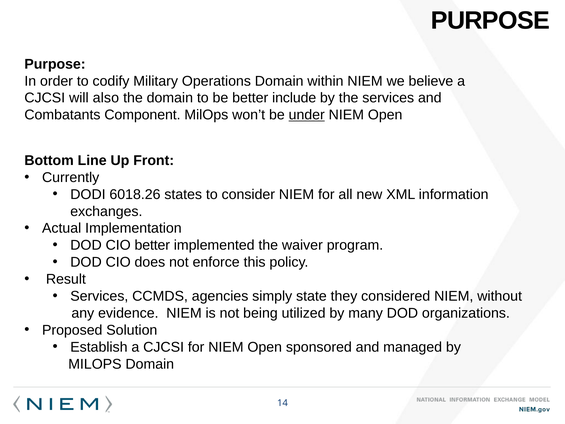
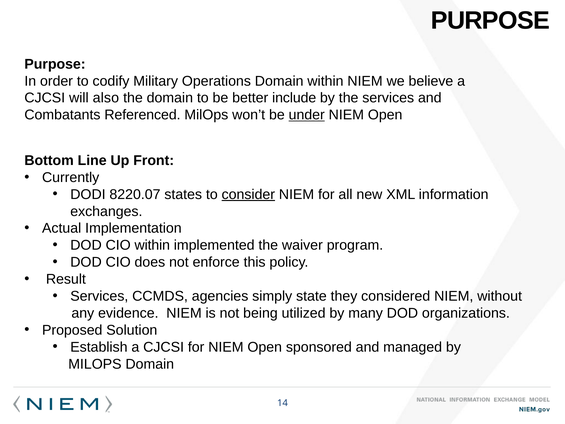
Component: Component -> Referenced (142, 115)
6018.26: 6018.26 -> 8220.07 (135, 194)
consider underline: none -> present (248, 194)
CIO better: better -> within (152, 245)
